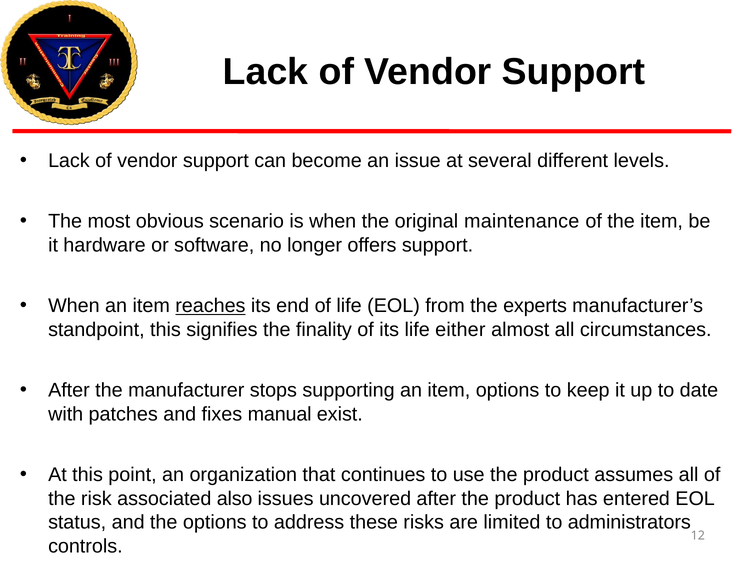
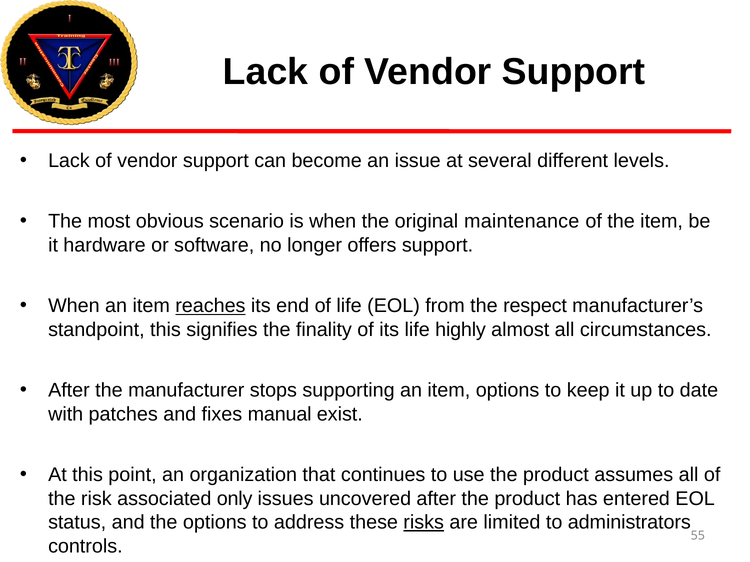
experts: experts -> respect (535, 306)
either: either -> highly (461, 330)
also: also -> only (235, 499)
risks underline: none -> present (424, 523)
12: 12 -> 55 (698, 536)
